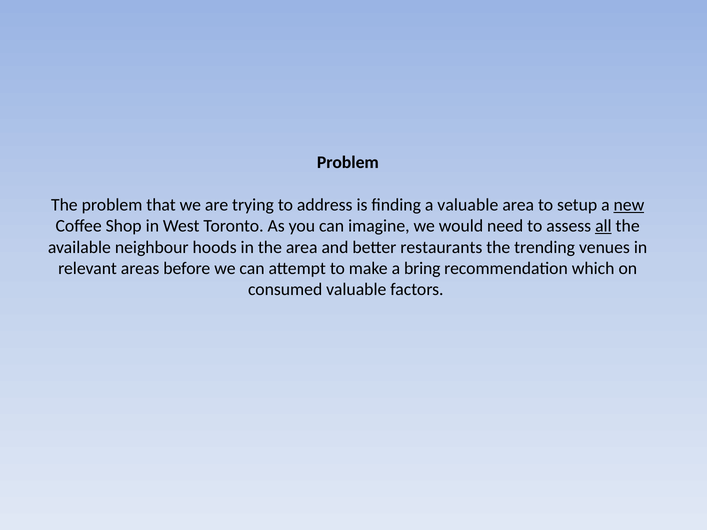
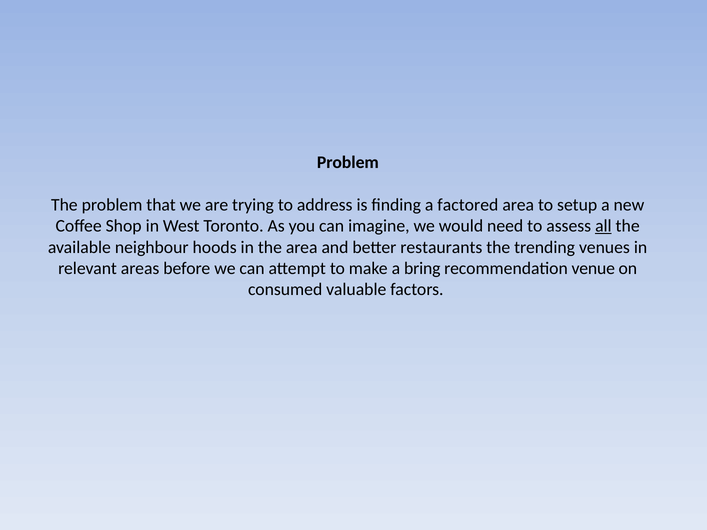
a valuable: valuable -> factored (468, 205)
new underline: present -> none (629, 205)
which: which -> venue (593, 269)
